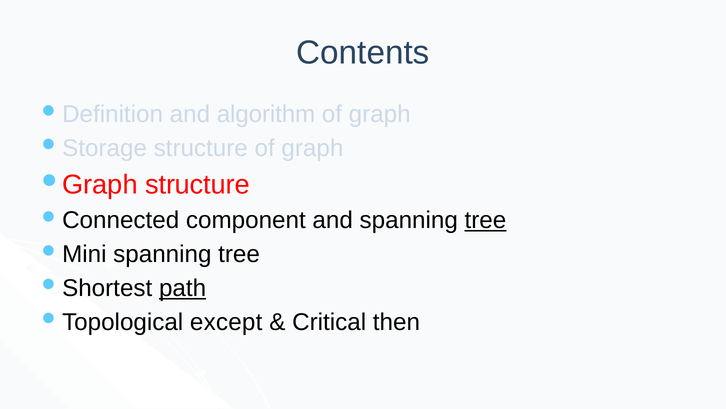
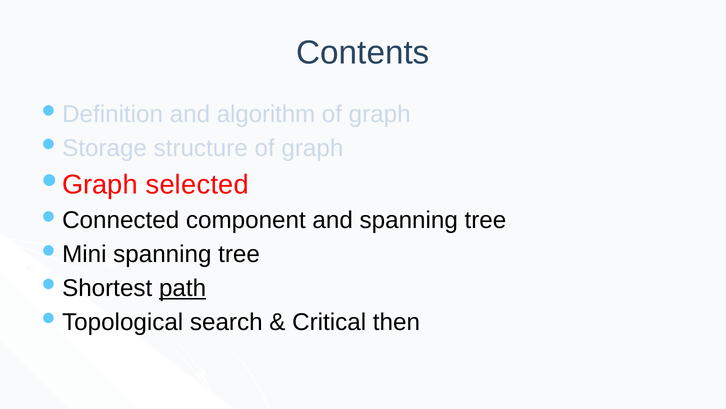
structure: structure -> selected (197, 185)
tree underline: present -> none (485, 220)
except: except -> search (226, 322)
